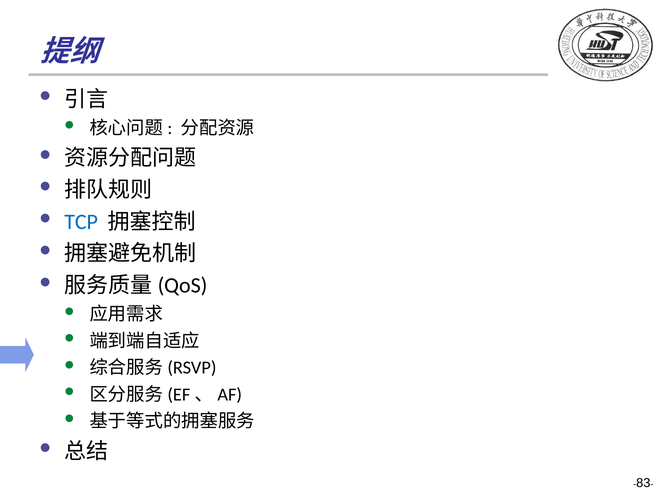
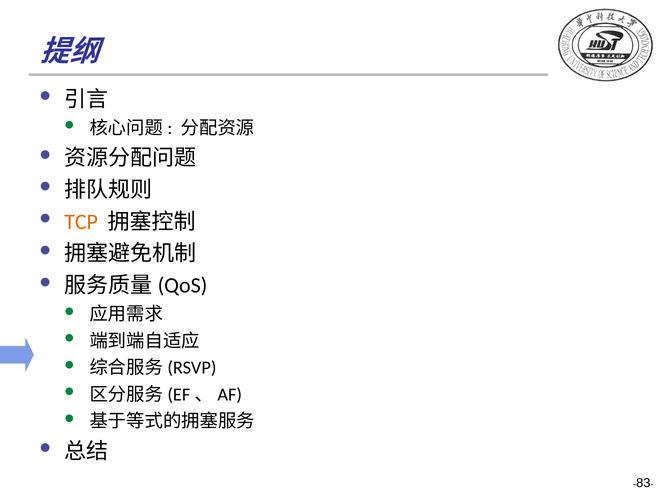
TCP colour: blue -> orange (81, 222)
